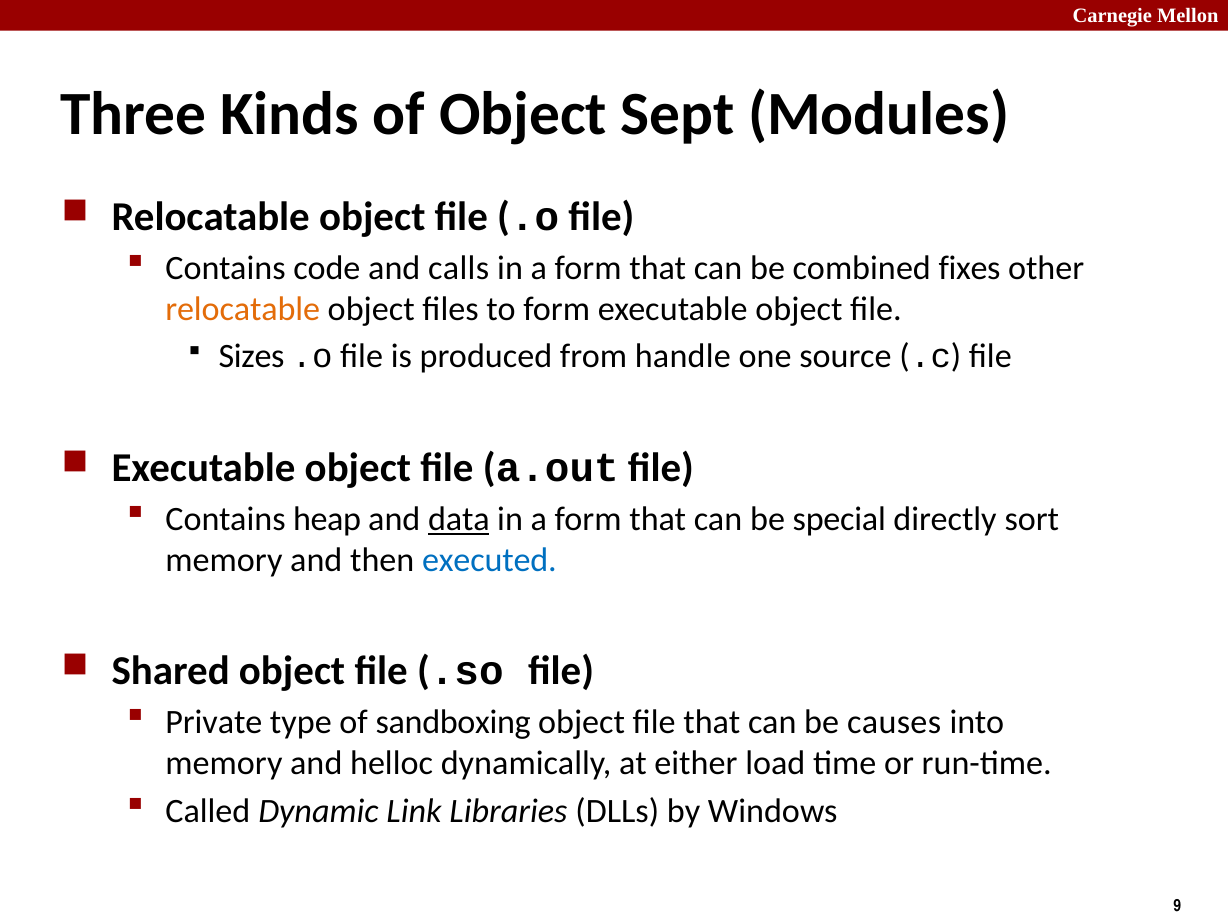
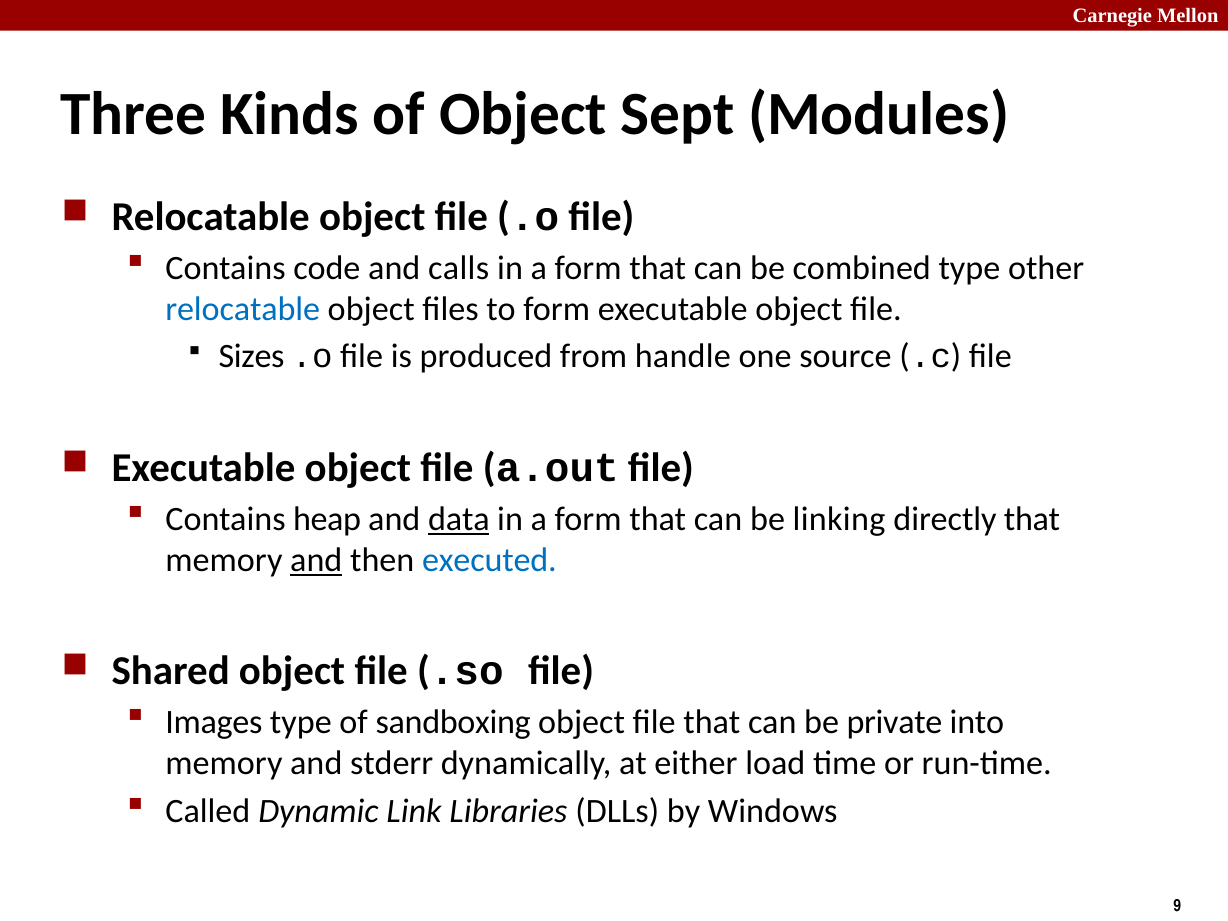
combined fixes: fixes -> type (969, 268)
relocatable colour: orange -> blue (243, 309)
special: special -> linking (839, 519)
directly sort: sort -> that (1032, 519)
and underline: none -> present (316, 560)
Private: Private -> Images (214, 722)
causes: causes -> private (894, 722)
helloc: helloc -> stderr (392, 763)
